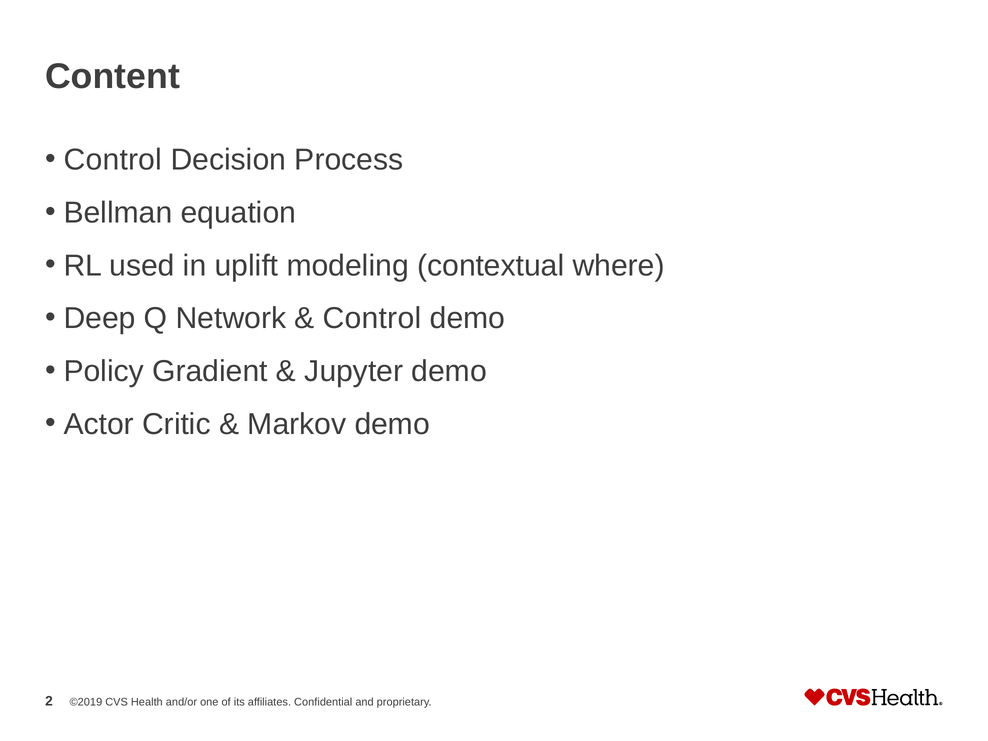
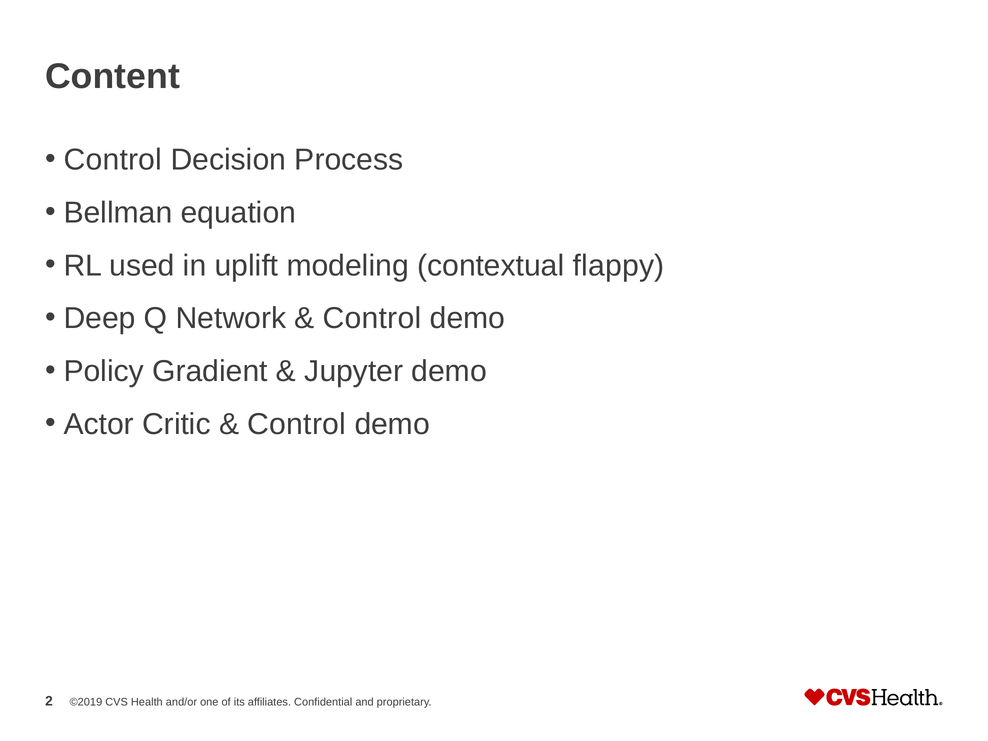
where: where -> flappy (619, 266)
Markov: Markov -> Control (297, 424)
